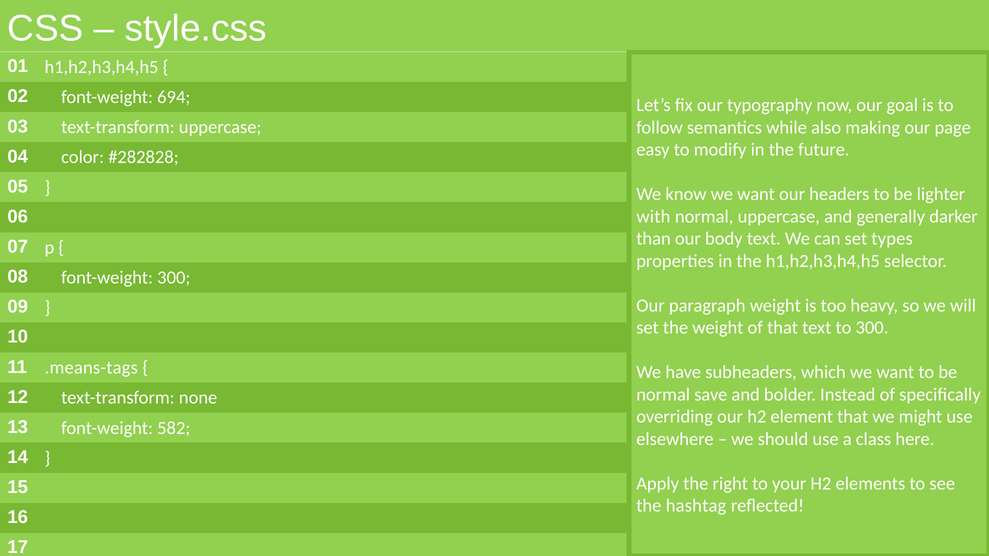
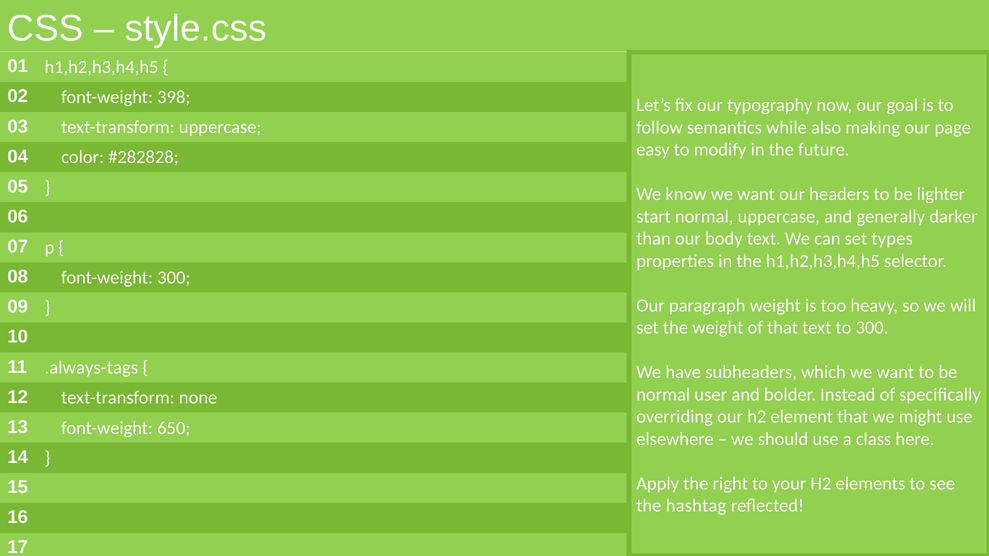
694: 694 -> 398 (174, 97)
with: with -> start (654, 217)
.means-tags: .means-tags -> .always-tags (91, 368)
save: save -> user (711, 395)
582: 582 -> 650 (174, 428)
